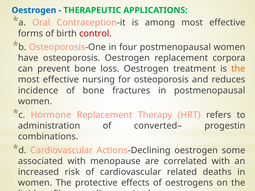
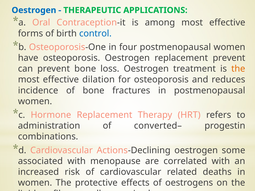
control colour: red -> blue (95, 33)
replacement corpora: corpora -> prevent (229, 58)
nursing: nursing -> dilation (99, 80)
